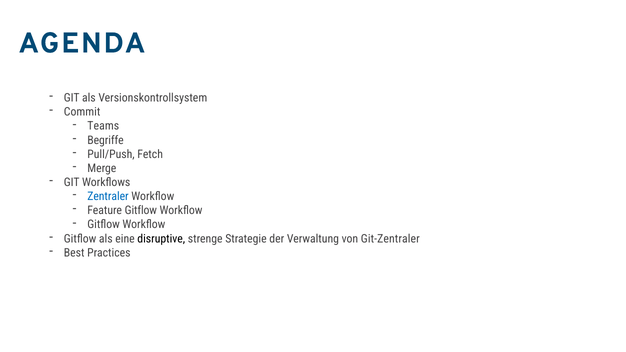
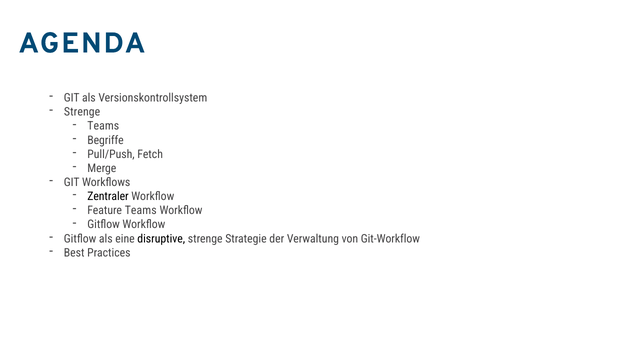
Commit: Commit -> Strenge (82, 112)
Zentraler colour: blue -> black (108, 197)
Feature Gitflow: Gitflow -> Teams (141, 211)
Git-Zentraler: Git-Zentraler -> Git-Workflow (390, 239)
